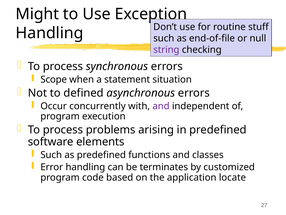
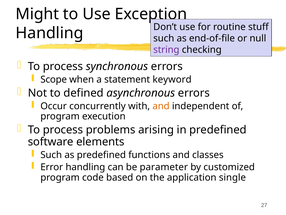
situation: situation -> keyword (172, 79)
and colour: purple -> orange (161, 106)
terminates: terminates -> parameter (164, 167)
locate: locate -> single (232, 177)
